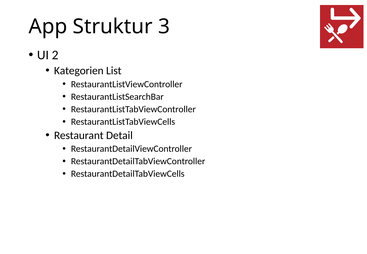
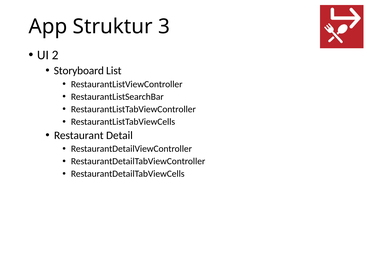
Kategorien: Kategorien -> Storyboard (79, 71)
